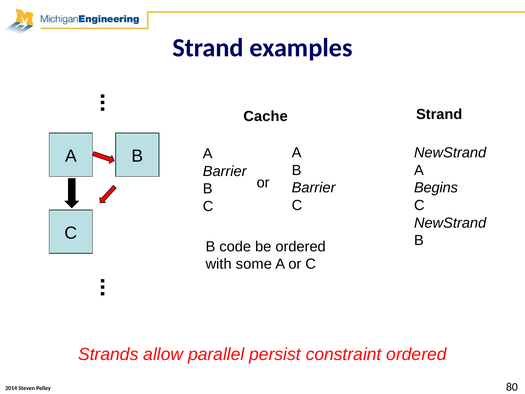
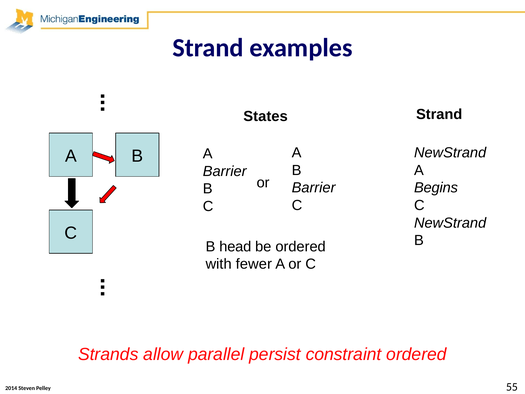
Cache: Cache -> States (266, 116)
code: code -> head (235, 246)
some: some -> fewer (254, 264)
80: 80 -> 55 (512, 387)
